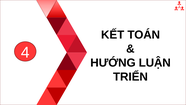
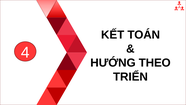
LUẬN: LUẬN -> THEO (155, 63)
